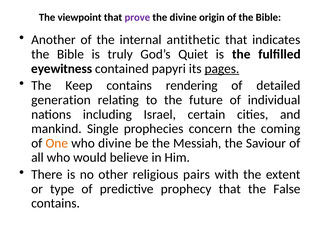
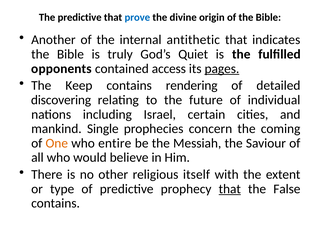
The viewpoint: viewpoint -> predictive (80, 17)
prove colour: purple -> blue (137, 17)
eyewitness: eyewitness -> opponents (62, 69)
papyri: papyri -> access (169, 69)
generation: generation -> discovering (61, 100)
who divine: divine -> entire (115, 143)
pairs: pairs -> itself (196, 175)
that underline: none -> present (230, 189)
